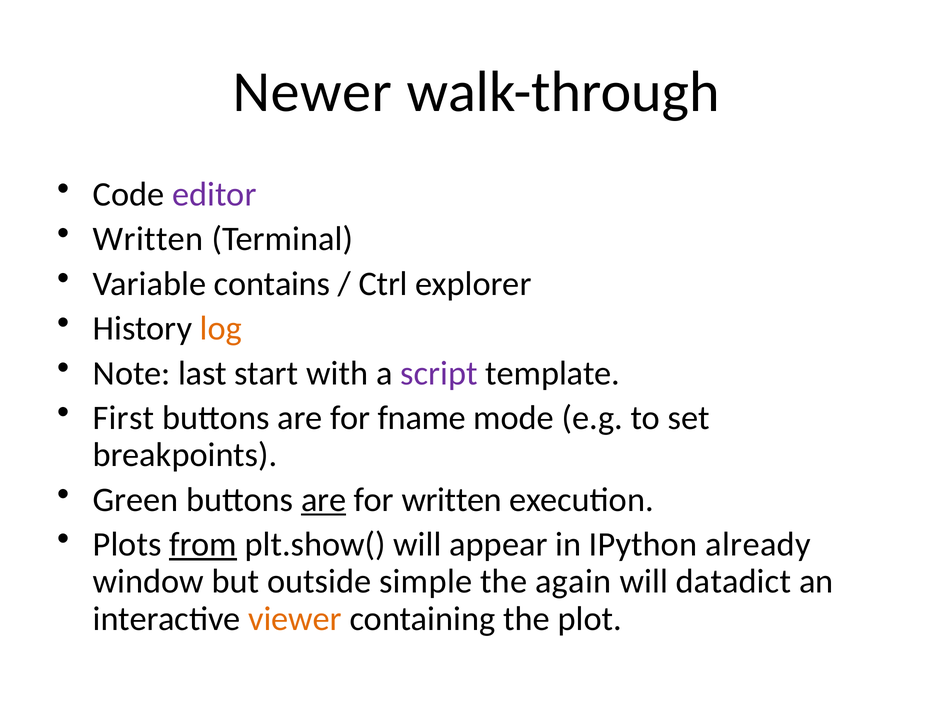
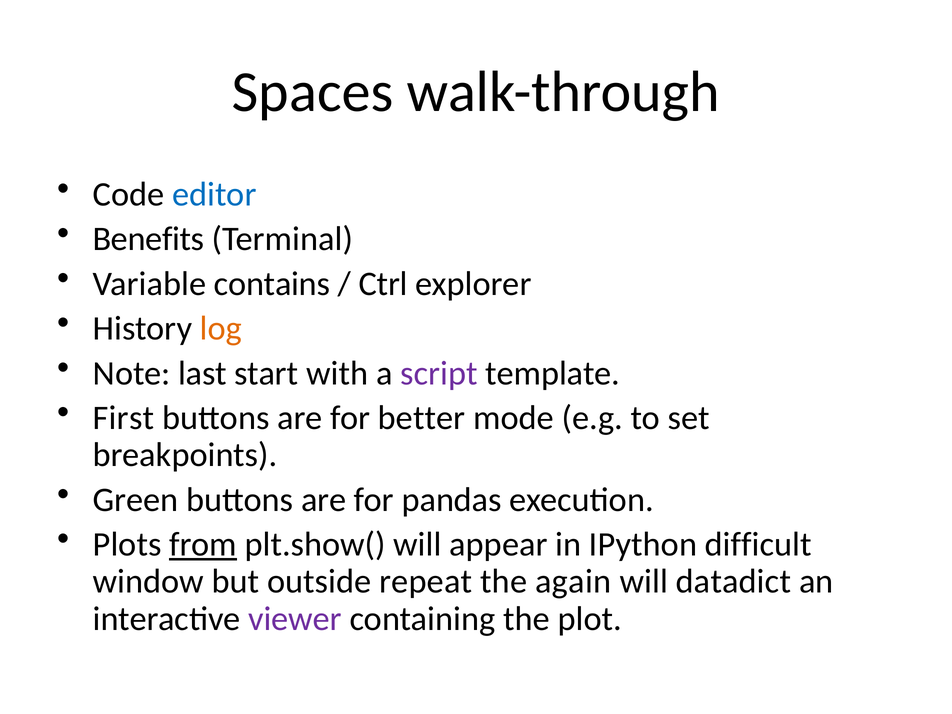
Newer: Newer -> Spaces (313, 92)
editor colour: purple -> blue (214, 194)
Written: Written -> Benefits (149, 239)
fname: fname -> better (422, 418)
are underline: present -> none (324, 500)
for written: written -> pandas (452, 500)
already: already -> difficult (758, 544)
simple: simple -> repeat (426, 582)
viewer colour: orange -> purple (295, 619)
